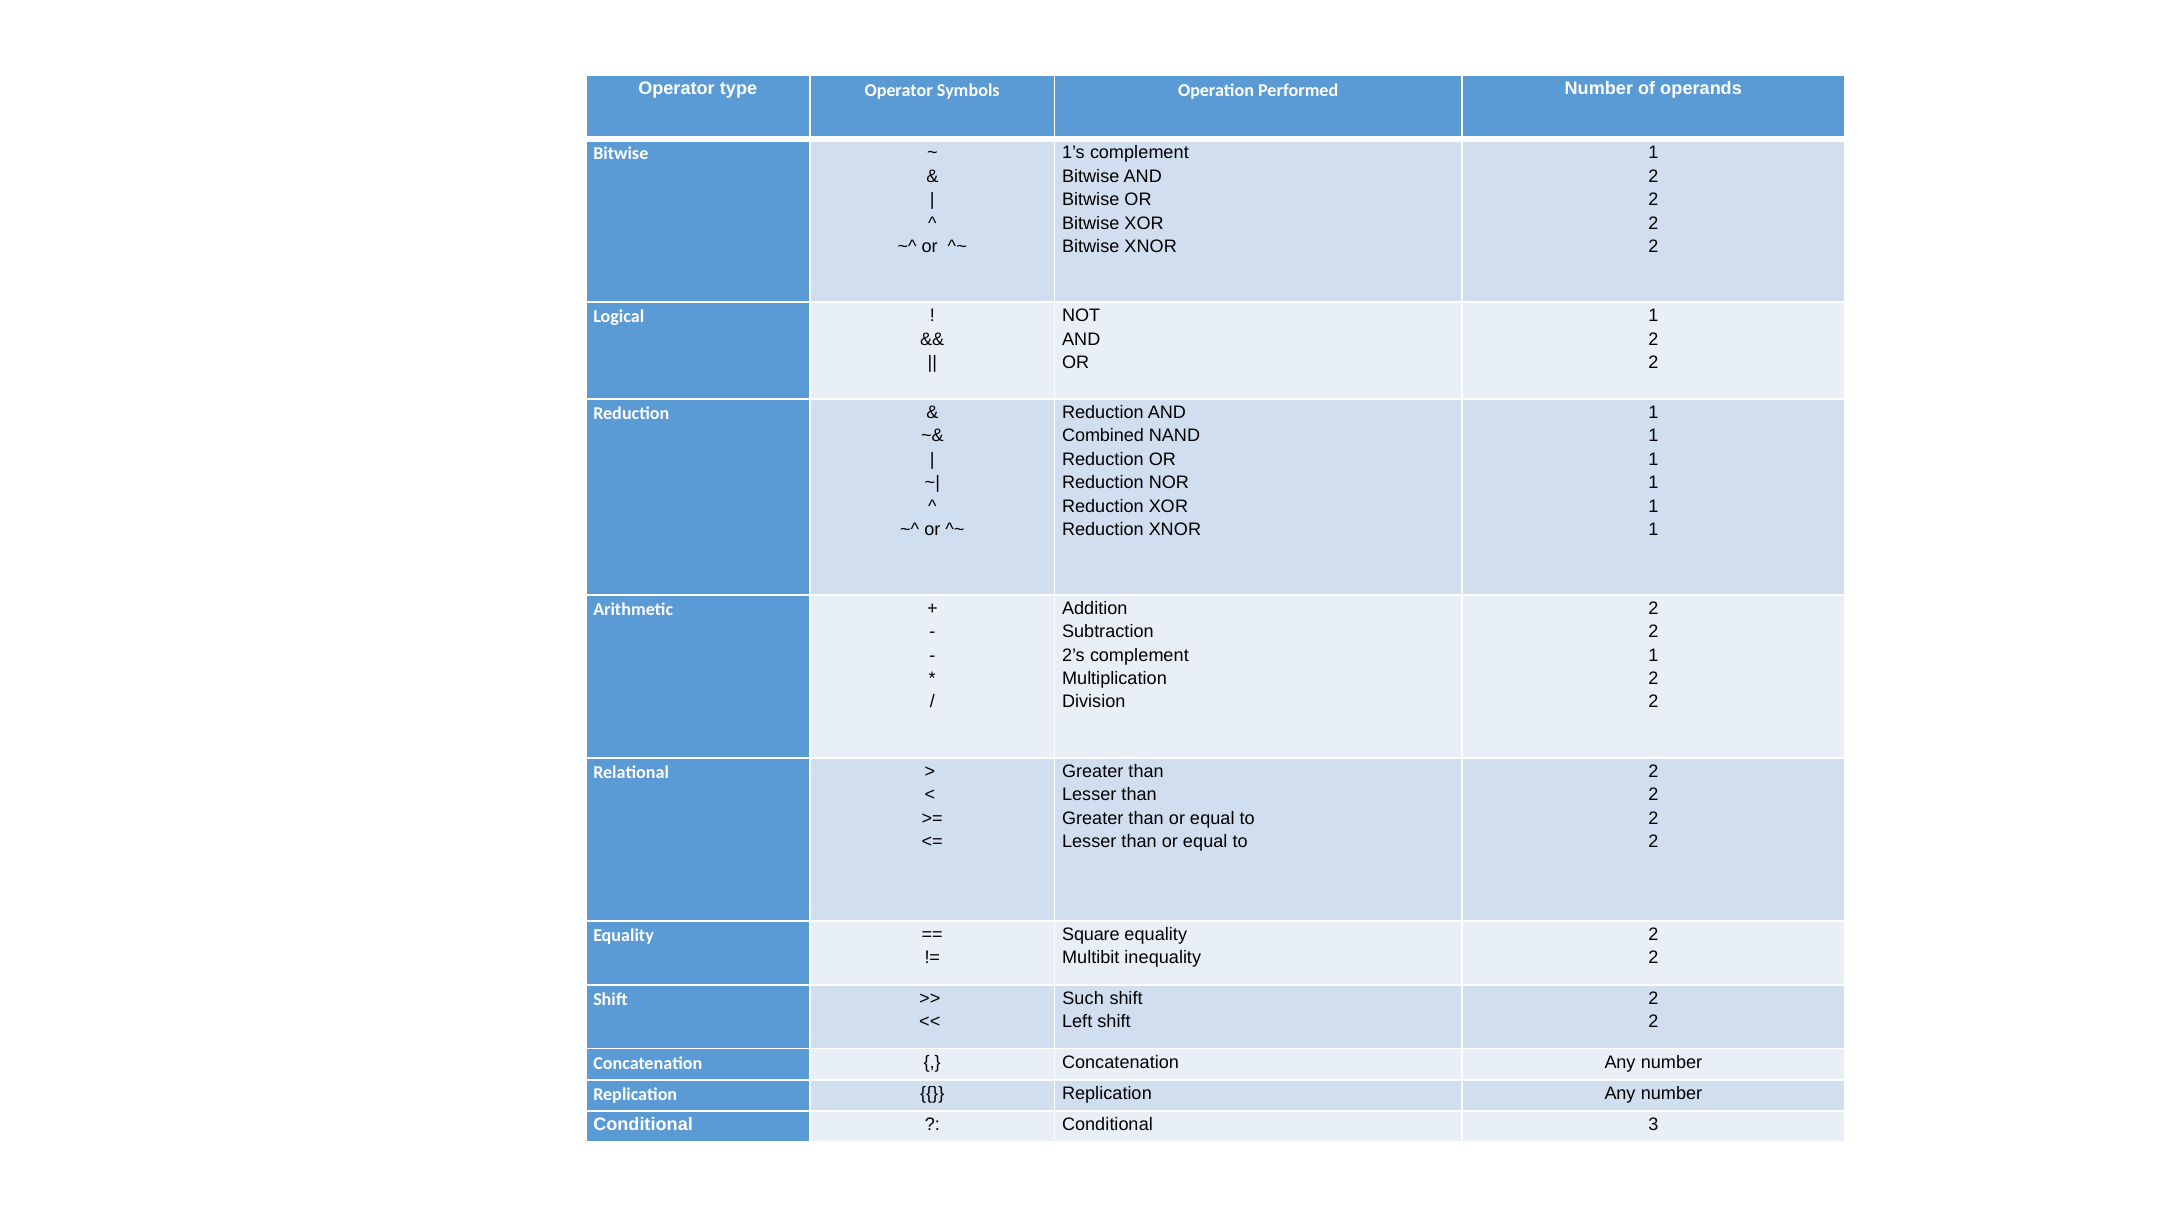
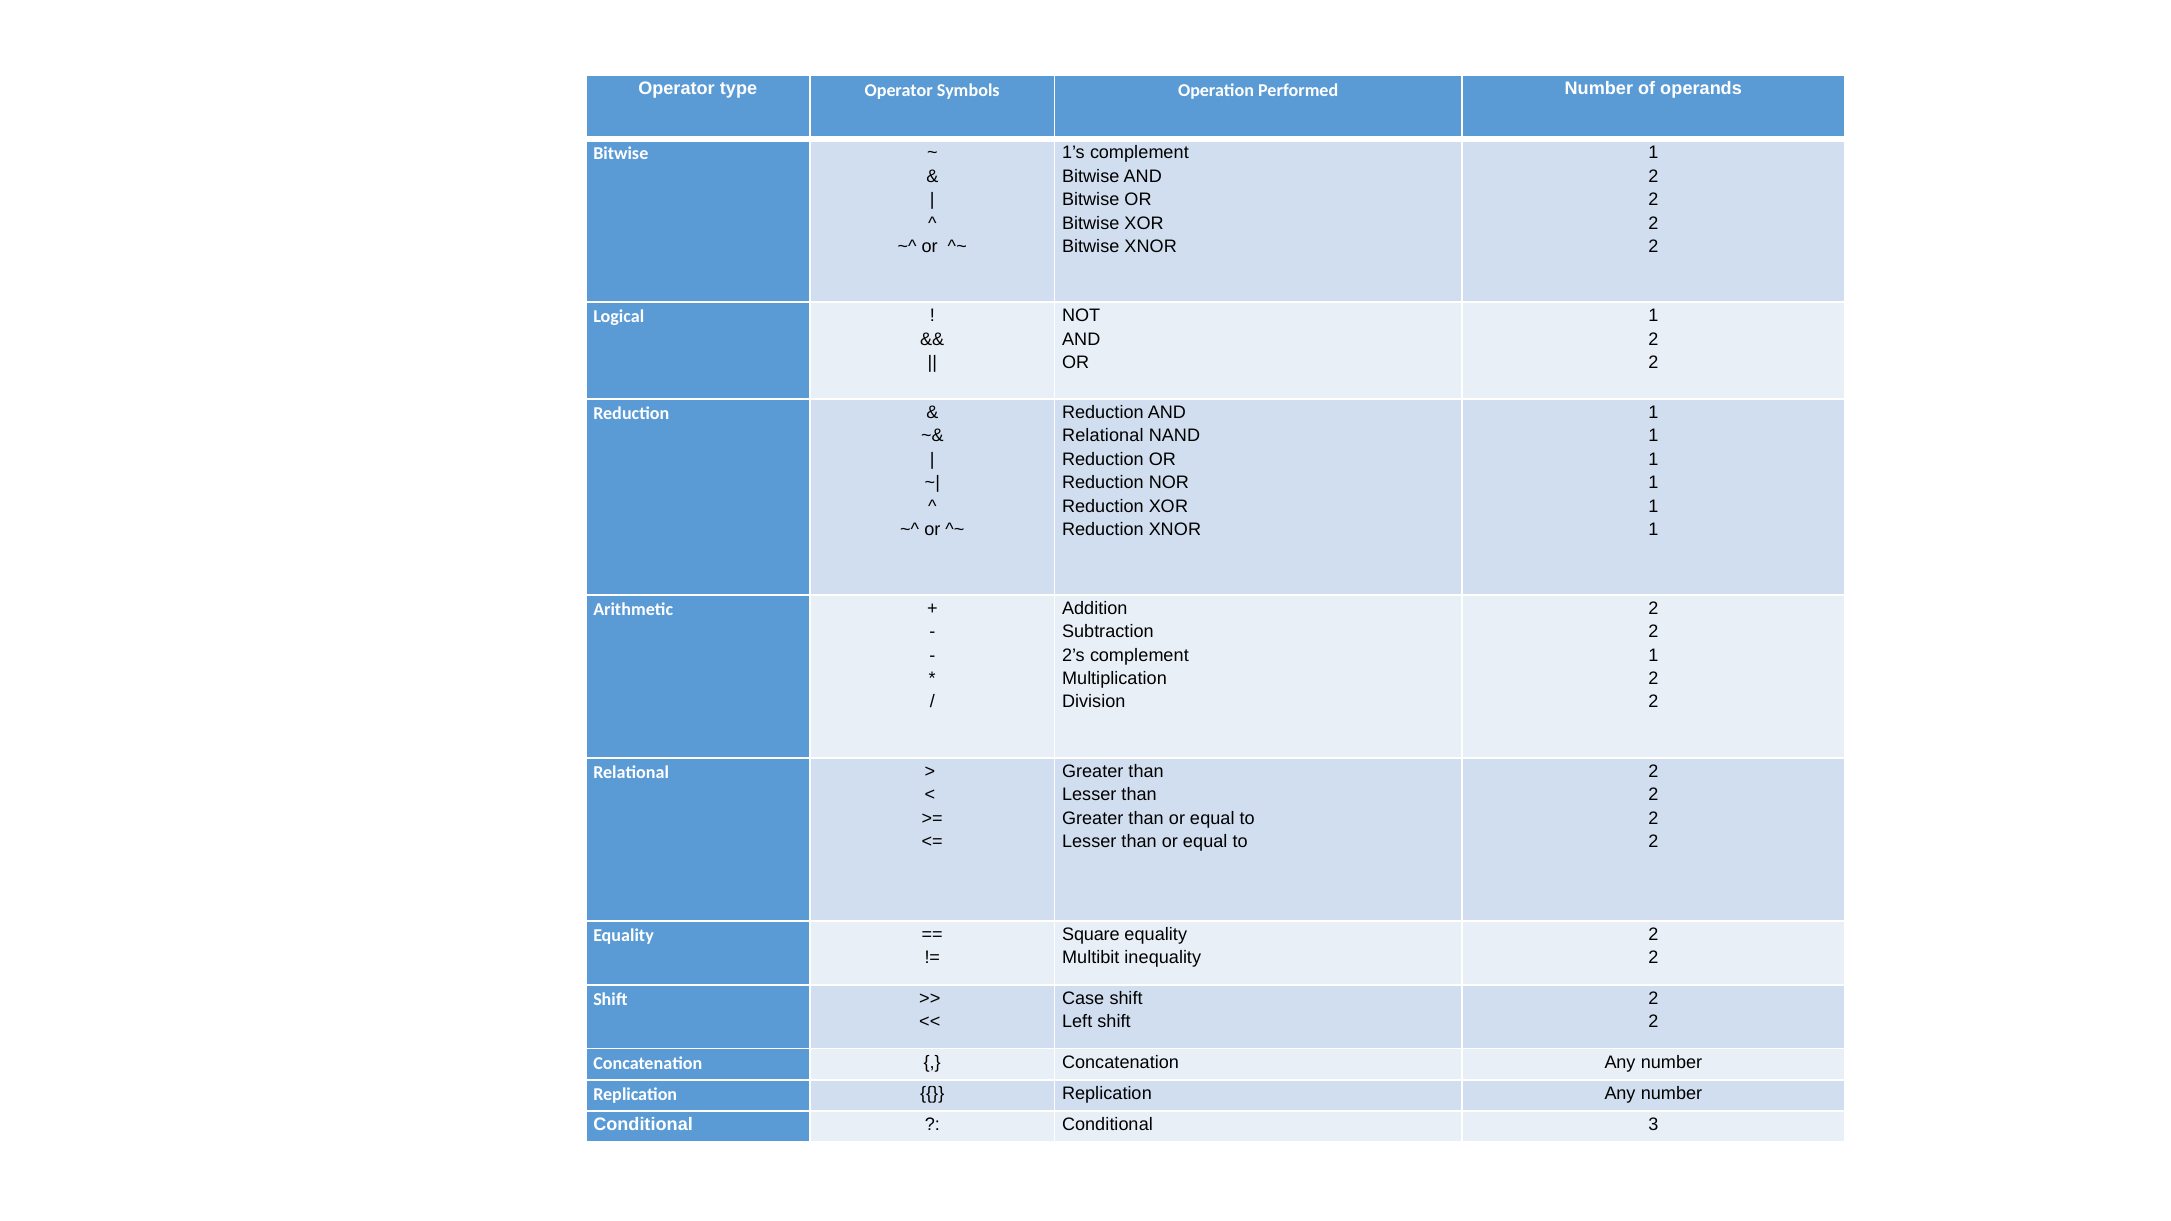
Combined: Combined -> Relational (1103, 436)
Such: Such -> Case (1083, 998)
